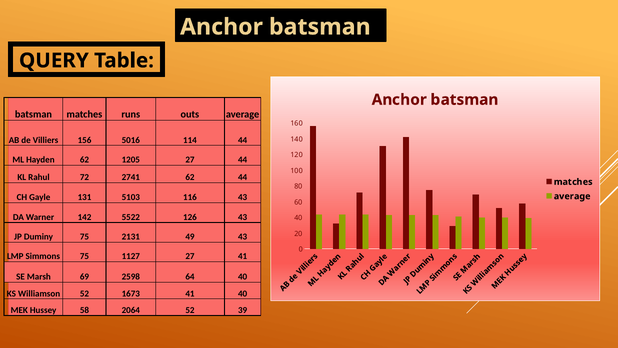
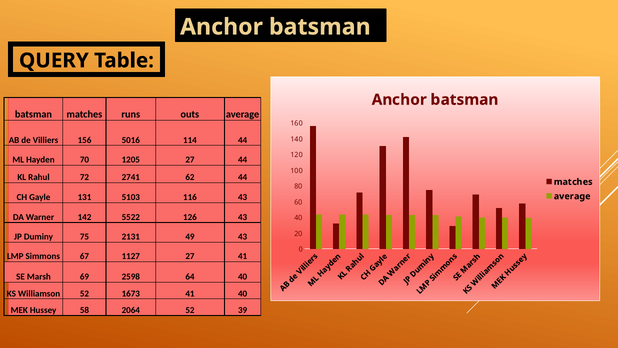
Hayden 62: 62 -> 70 (84, 160)
Simmons 75: 75 -> 67 (84, 256)
